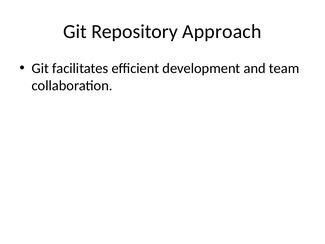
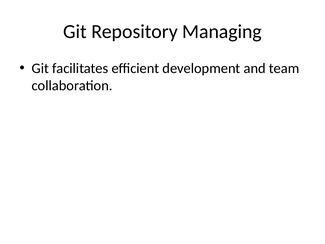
Approach: Approach -> Managing (222, 31)
